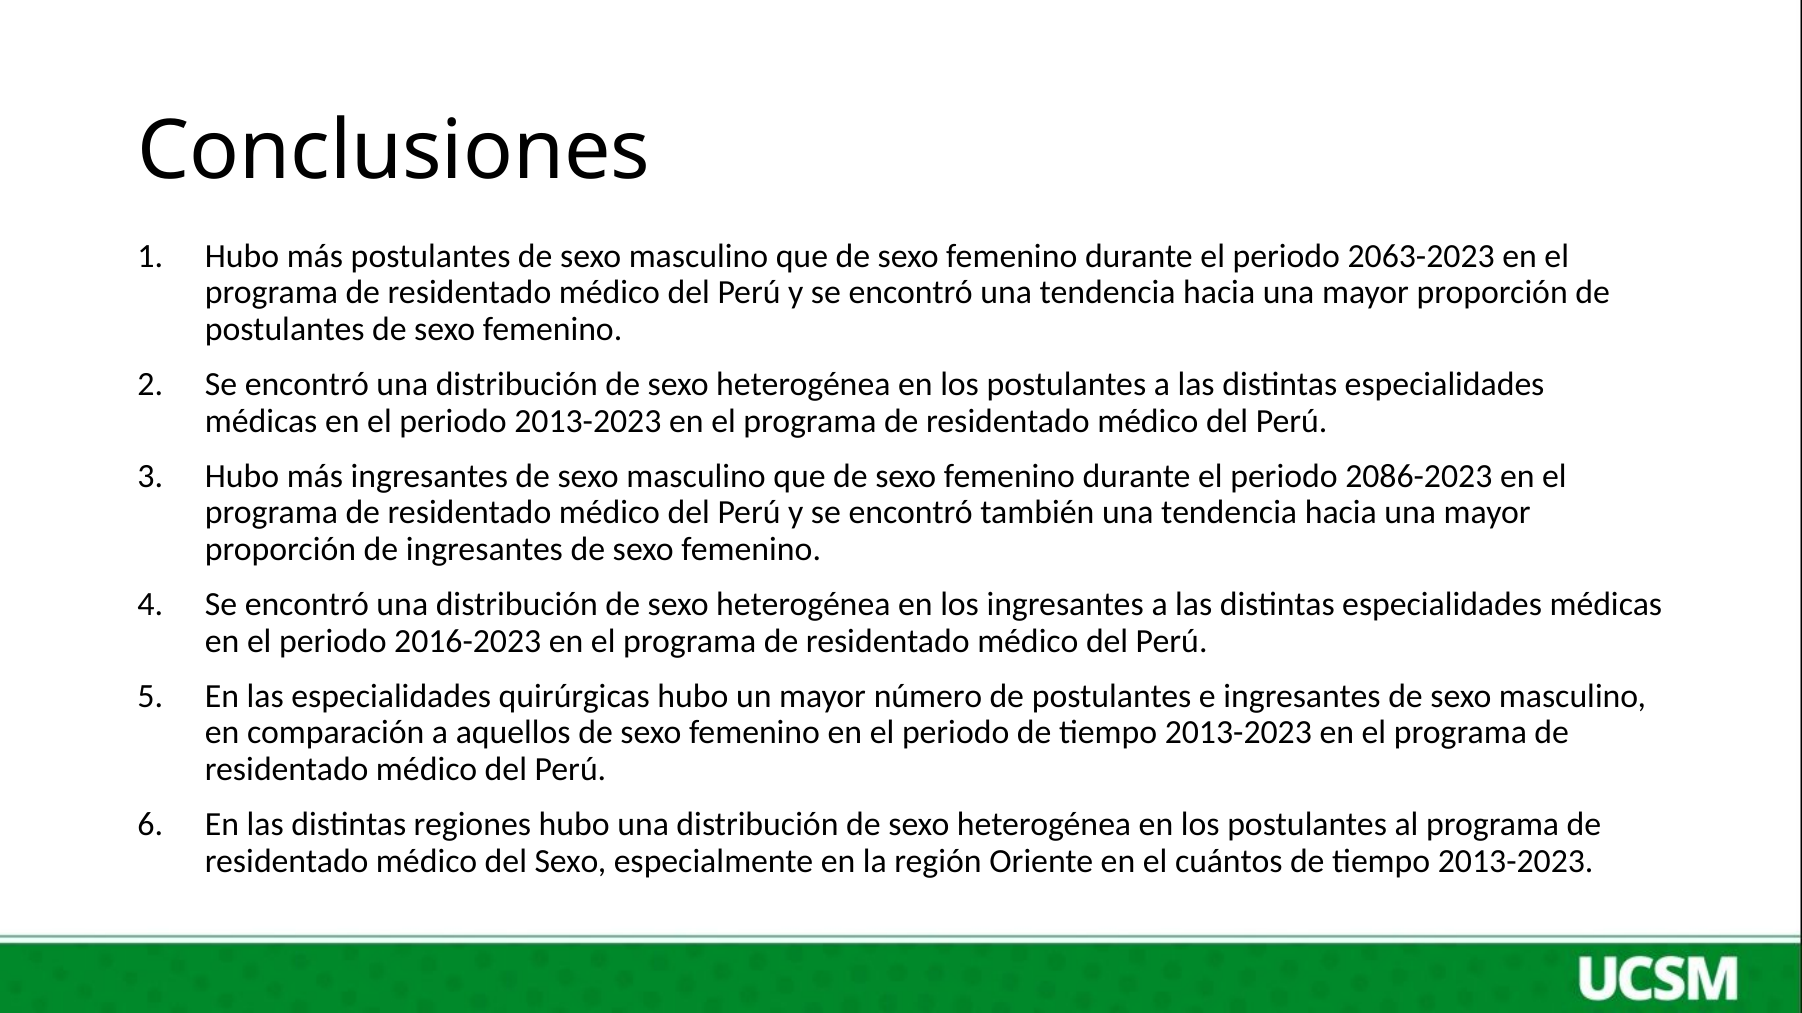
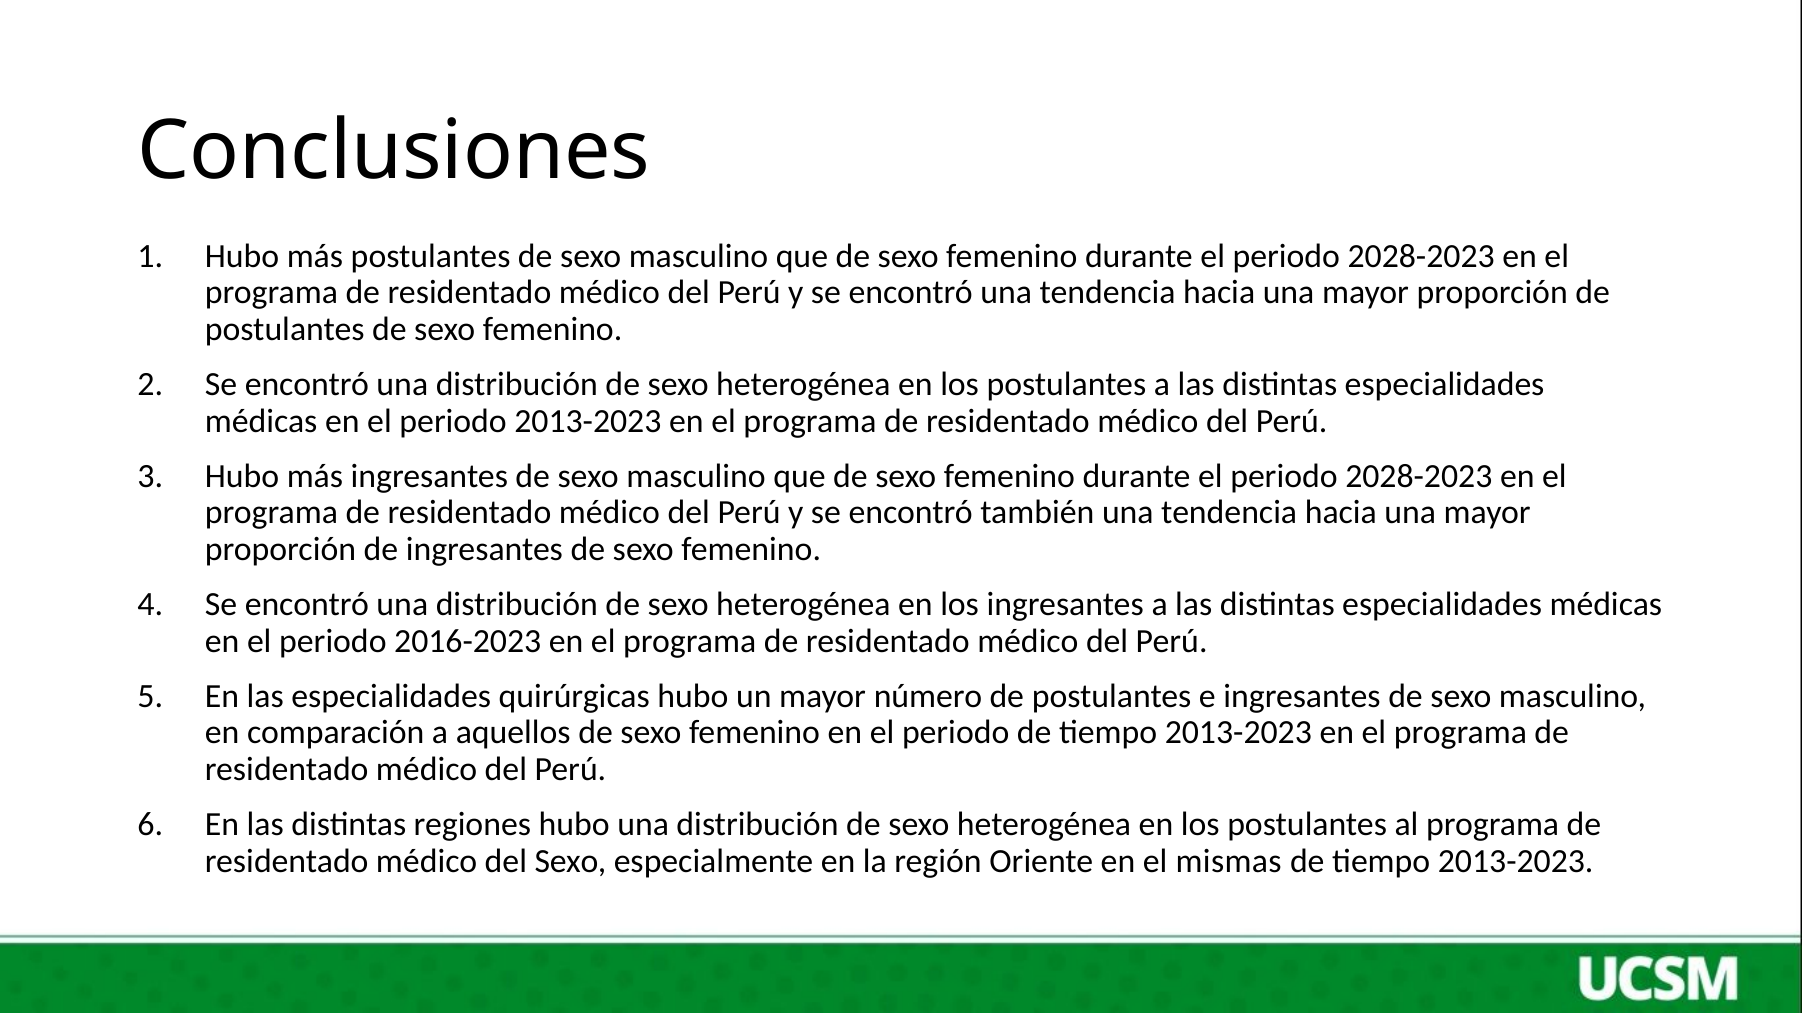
2063-2023: 2063-2023 -> 2028-2023 (1421, 256)
2086-2023: 2086-2023 -> 2028-2023 (1419, 477)
cuántos: cuántos -> mismas (1229, 861)
